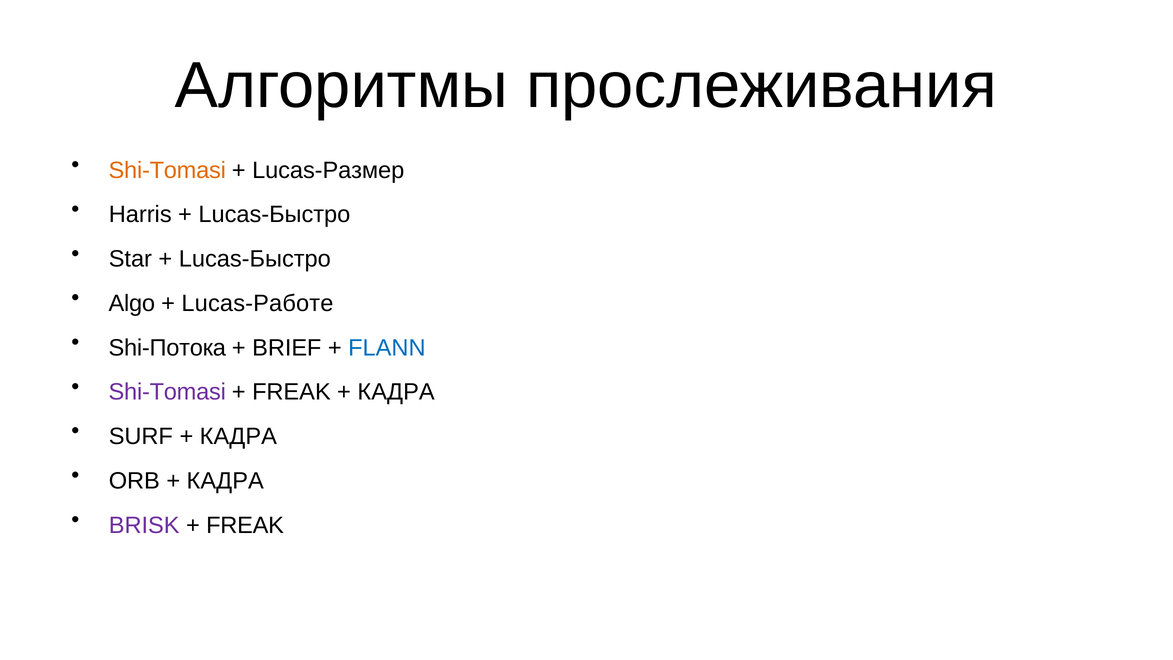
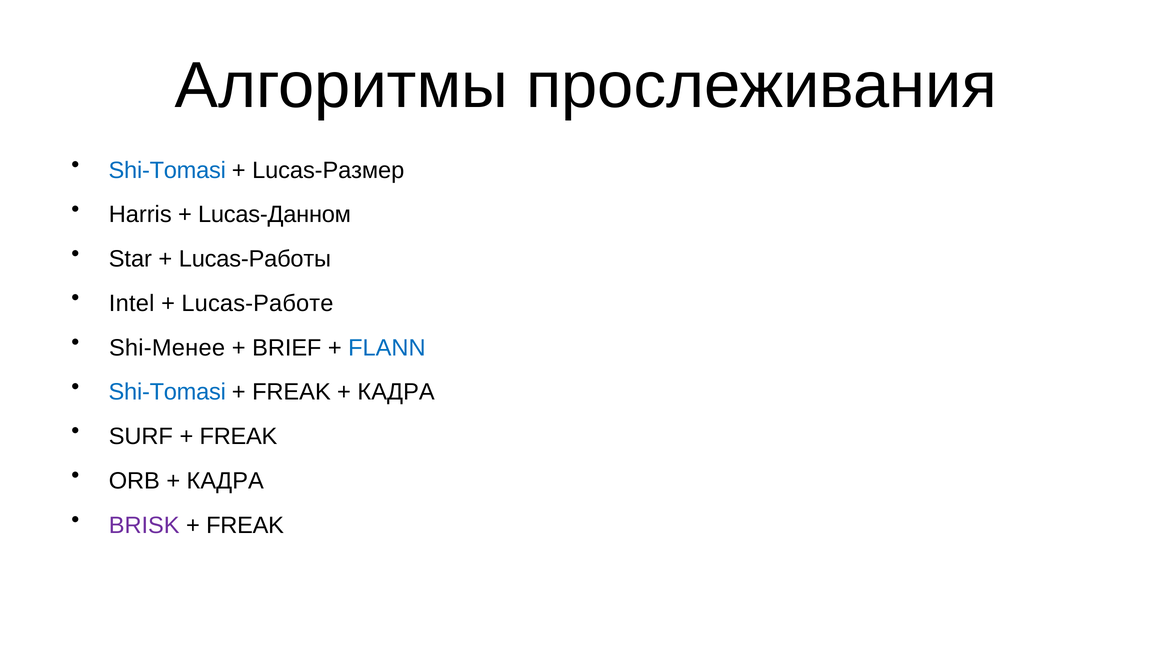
Shi-Tomasi colour: orange -> blue (167, 170)
Lucas-Быстро: Lucas-Быстро -> Lucas-Данном (275, 215)
Lucas-Быстро: Lucas-Быстро -> Lucas-Работы (255, 259)
Algo: Algo -> Intel (132, 303)
Shi-Потока: Shi-Потока -> Shi-Менее (167, 348)
Shi-Tomasi colour: purple -> blue (167, 392)
КАДРА: КАДРА -> FREAK (238, 436)
